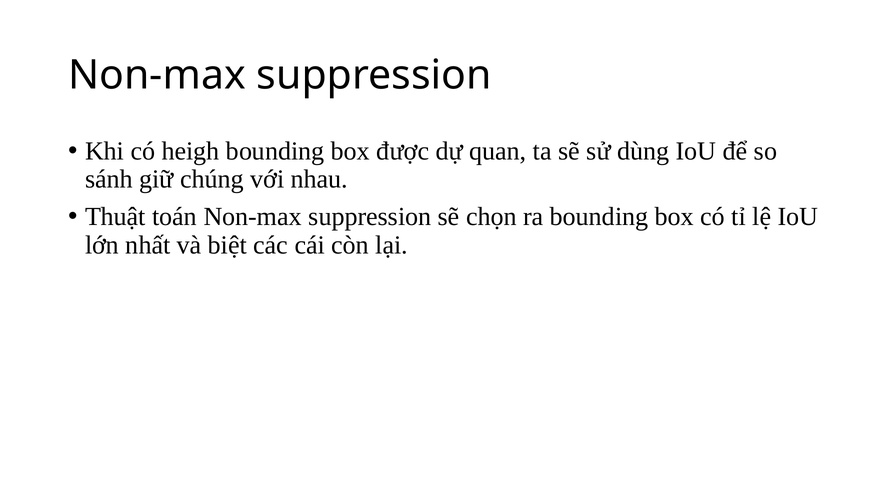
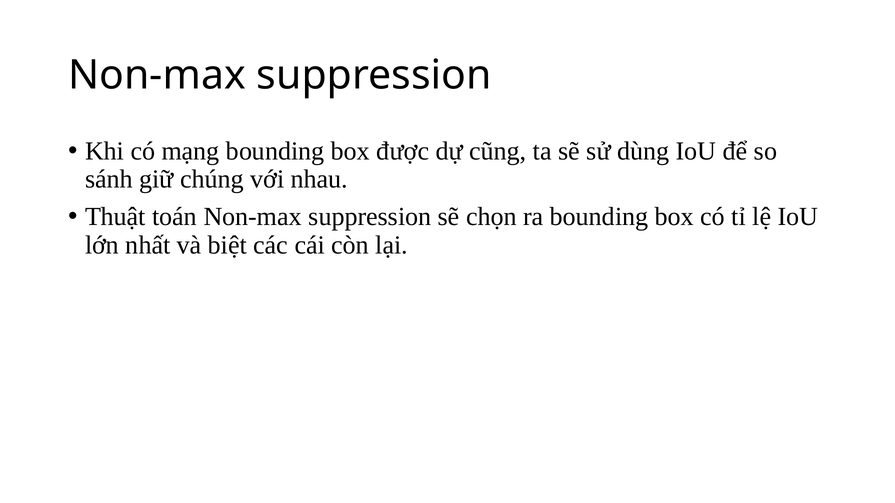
heigh: heigh -> mạng (191, 151)
quan: quan -> cũng (498, 151)
